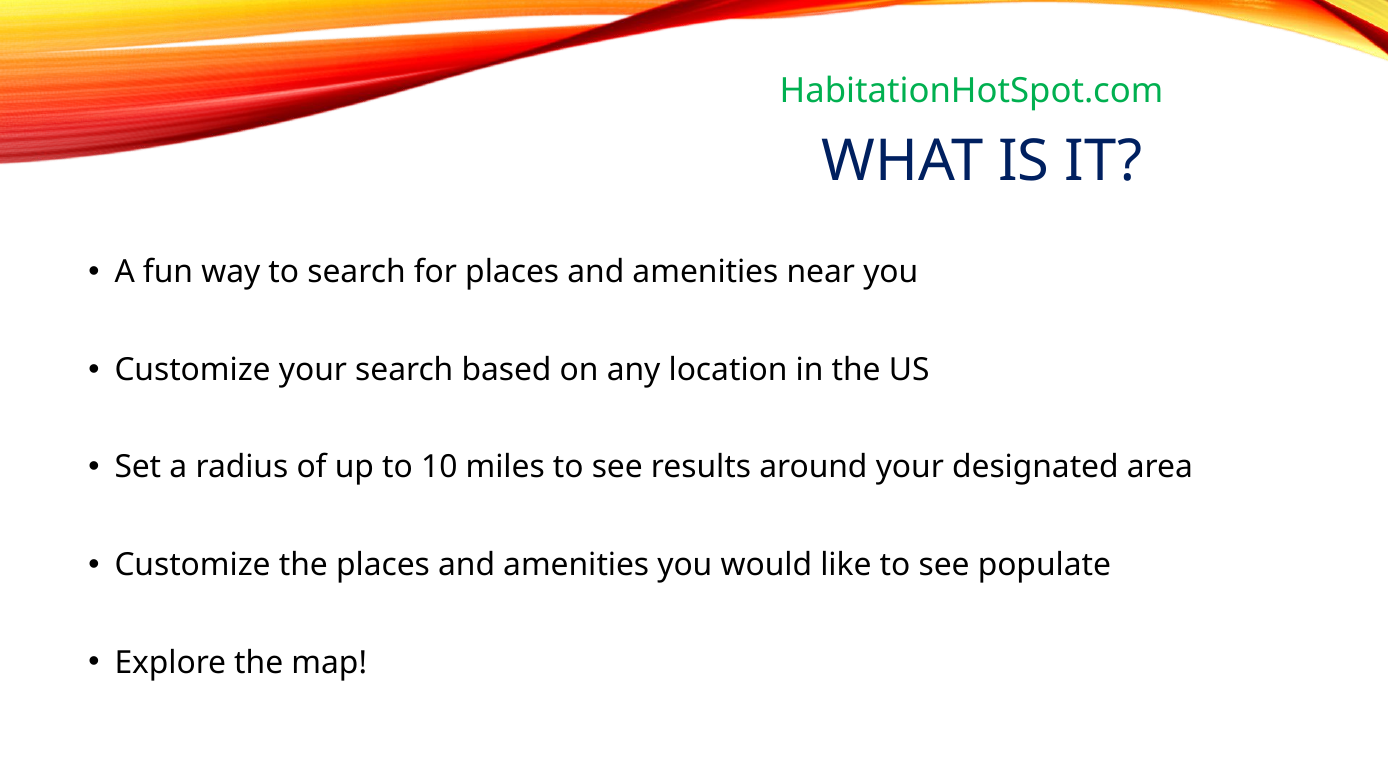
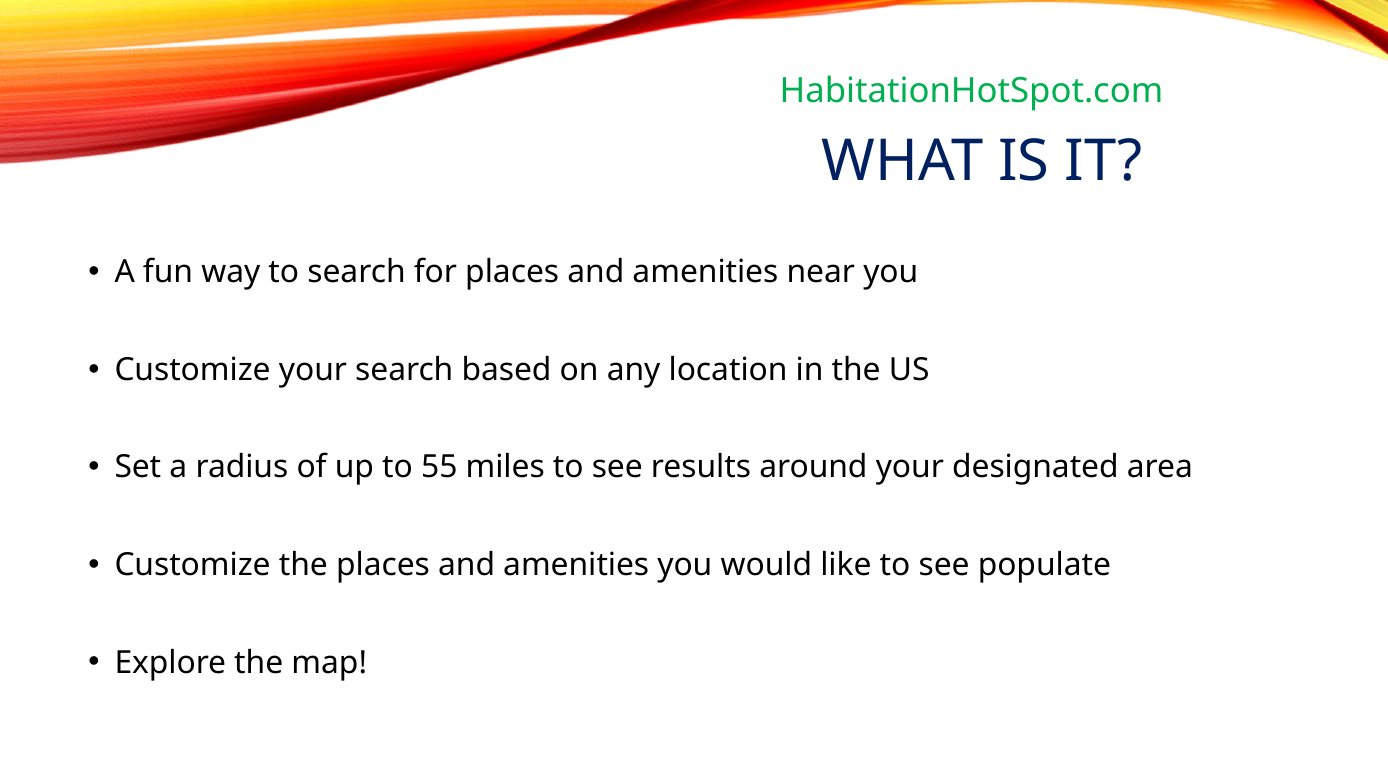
10: 10 -> 55 (439, 467)
